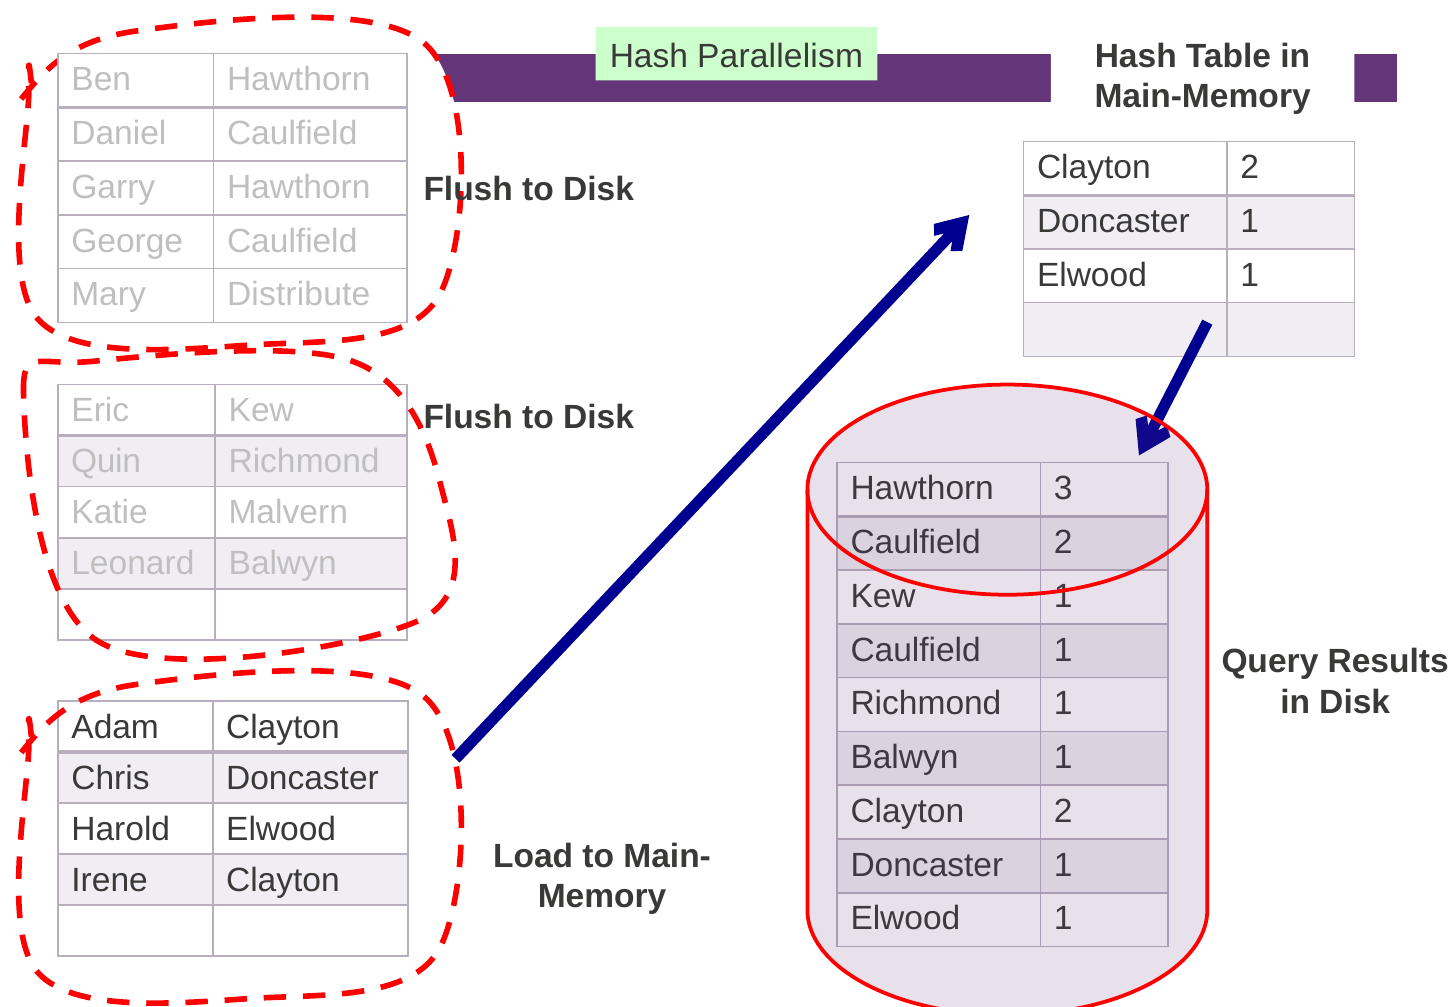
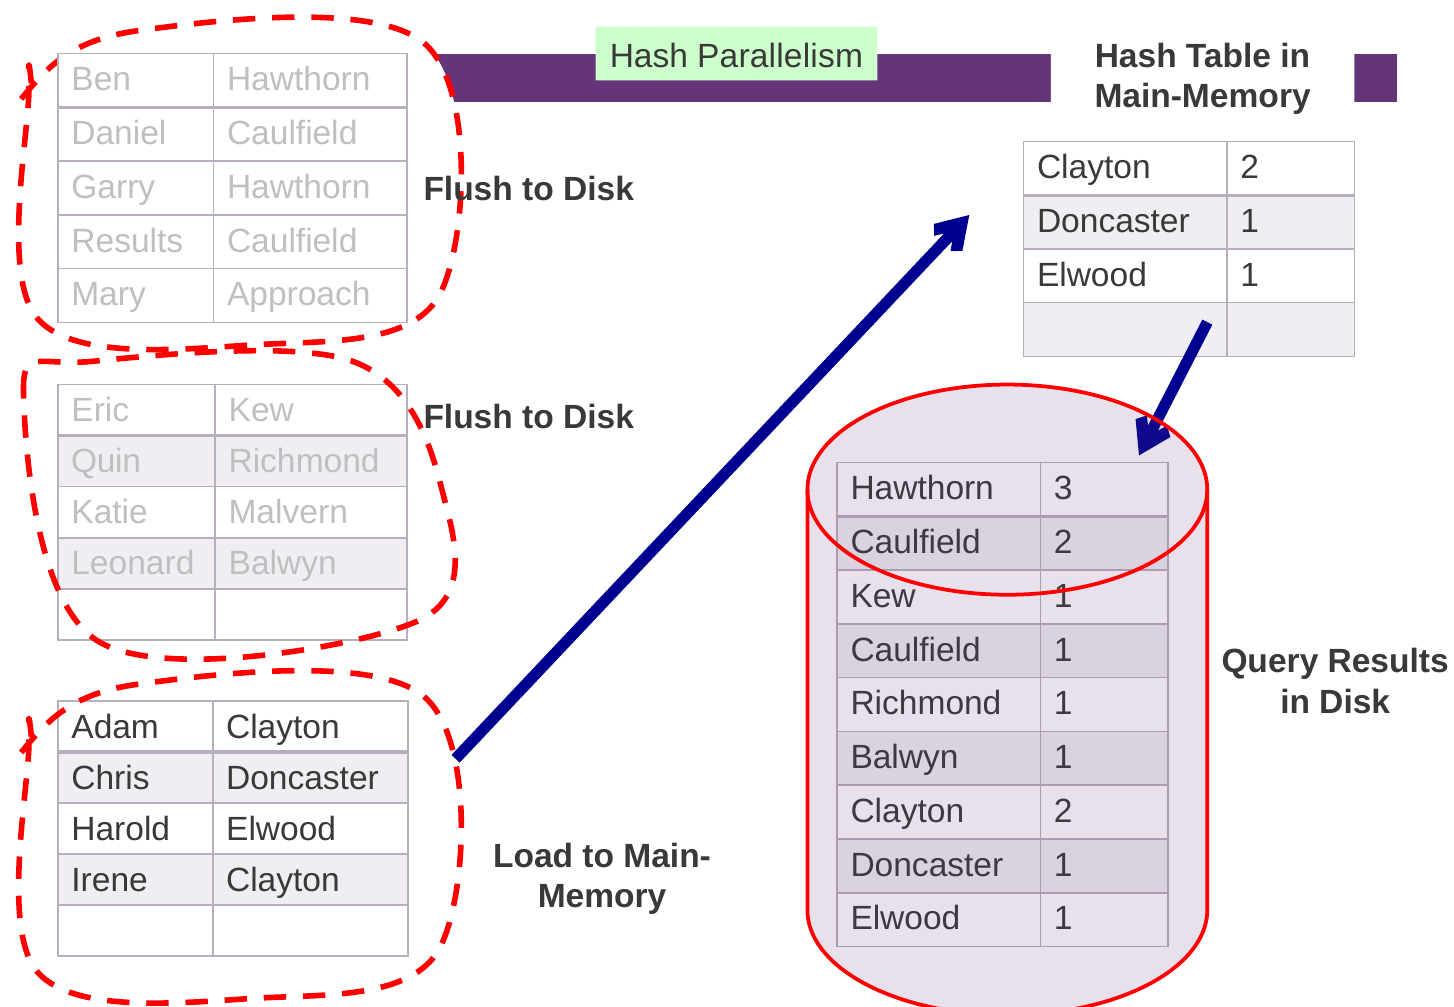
George: George -> Results (127, 241)
Distribute: Distribute -> Approach (299, 295)
